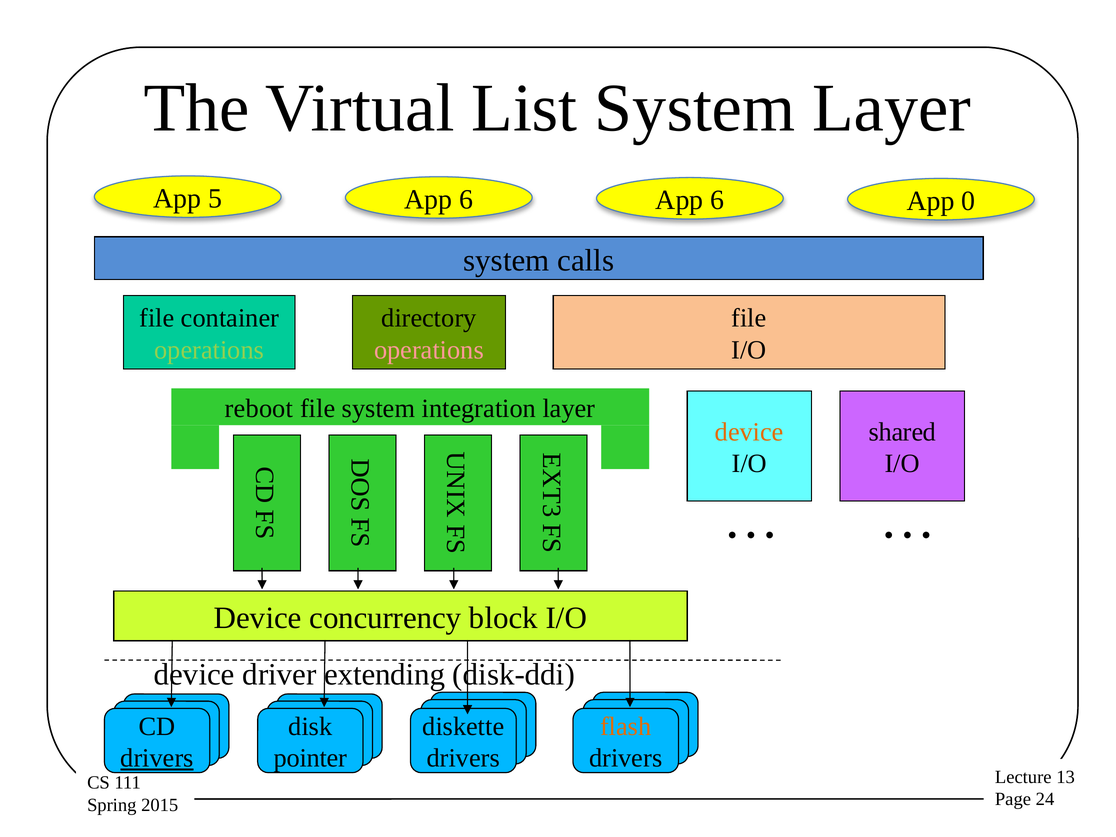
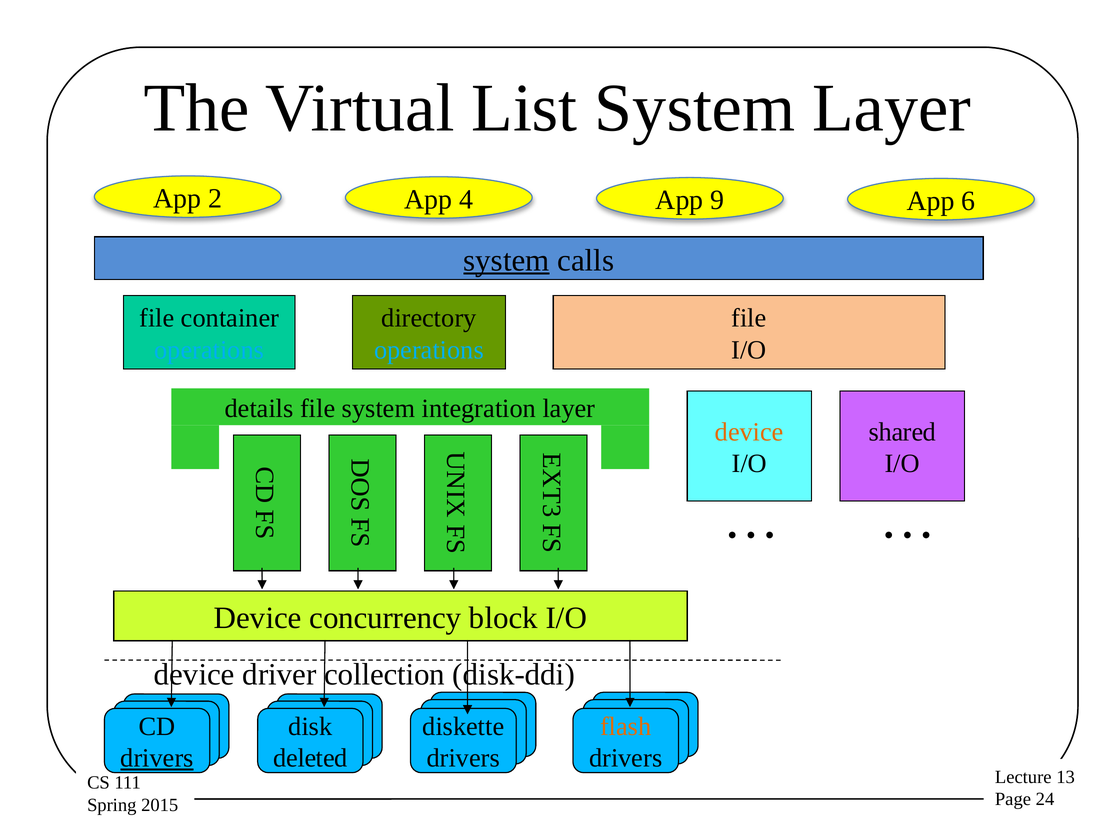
5: 5 -> 2 (215, 199)
6: 6 -> 4 (466, 199)
6: 6 -> 9 (717, 200)
0: 0 -> 6 (968, 201)
system underline: none -> present (506, 260)
operations colour: light green -> light blue (209, 350)
operations colour: pink -> light blue (429, 350)
reboot: reboot -> details (259, 409)
extending: extending -> collection (385, 675)
pointer: pointer -> deleted (310, 758)
